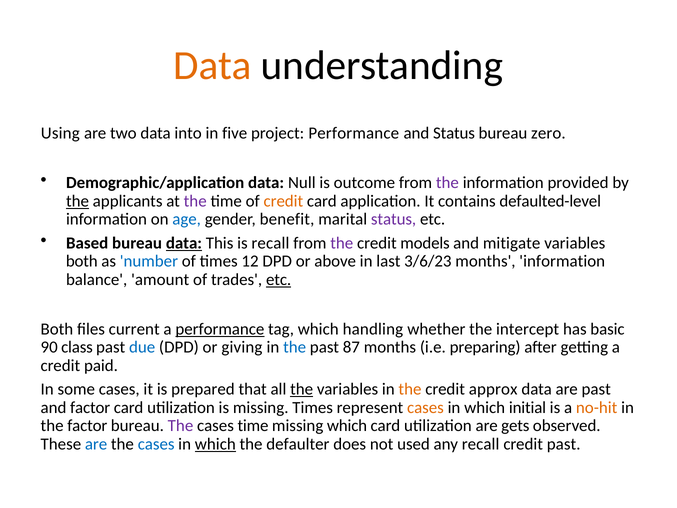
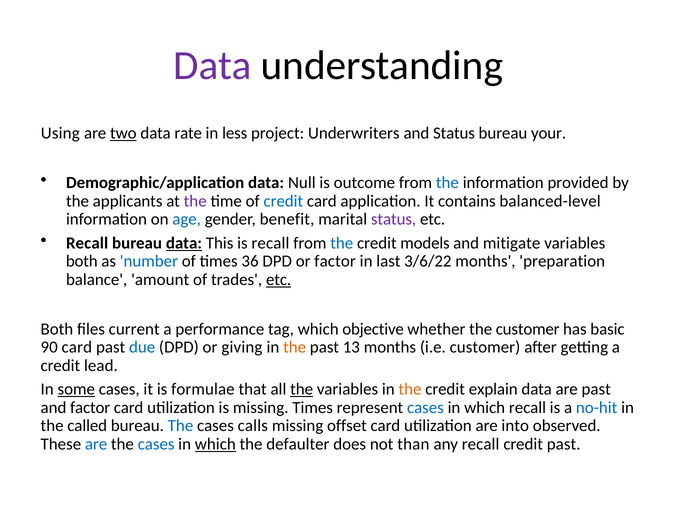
Data colour: orange -> purple (212, 66)
two underline: none -> present (123, 133)
into: into -> rate (188, 133)
five: five -> less (235, 133)
project Performance: Performance -> Underwriters (354, 133)
zero: zero -> your (549, 133)
the colour: purple -> blue (447, 183)
the underline: present -> none (77, 201)
credit colour: orange -> blue (283, 201)
defaulted-level: defaulted-level -> balanced-level (550, 201)
Based: Based -> Recall (87, 243)
the colour: purple -> blue (342, 243)
12: 12 -> 36 (250, 261)
or above: above -> factor (335, 261)
3/6/23: 3/6/23 -> 3/6/22 (428, 261)
months information: information -> preparation (562, 261)
performance underline: present -> none (220, 329)
handling: handling -> objective (373, 329)
the intercept: intercept -> customer (528, 329)
90 class: class -> card (77, 347)
the colour: blue -> orange (295, 347)
87: 87 -> 13 (351, 347)
i.e preparing: preparing -> customer (485, 347)
paid: paid -> lead (101, 365)
some underline: none -> present (76, 389)
prepared: prepared -> formulae (203, 389)
approx: approx -> explain (493, 389)
cases colour: orange -> blue (425, 407)
which initial: initial -> recall (527, 407)
no-hit colour: orange -> blue (597, 407)
the factor: factor -> called (87, 426)
The colour: purple -> blue (181, 426)
cases time: time -> calls (253, 426)
missing which: which -> offset (347, 426)
gets: gets -> into (515, 426)
used: used -> than (413, 444)
